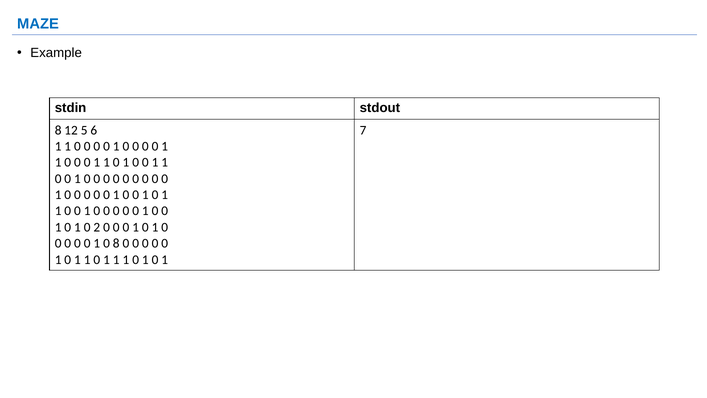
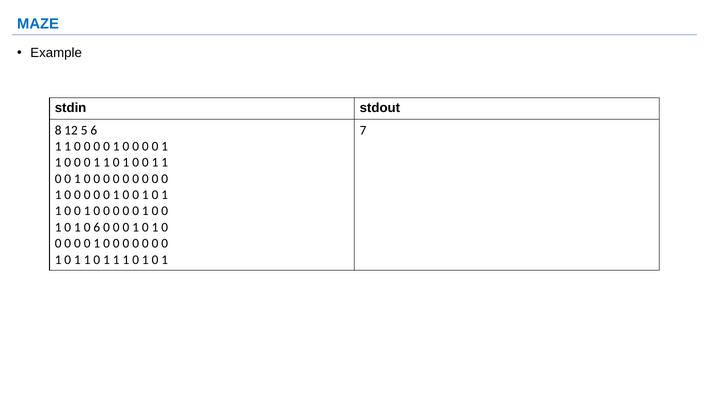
0 2: 2 -> 6 (97, 227)
8: 8 -> 0 (116, 243)
